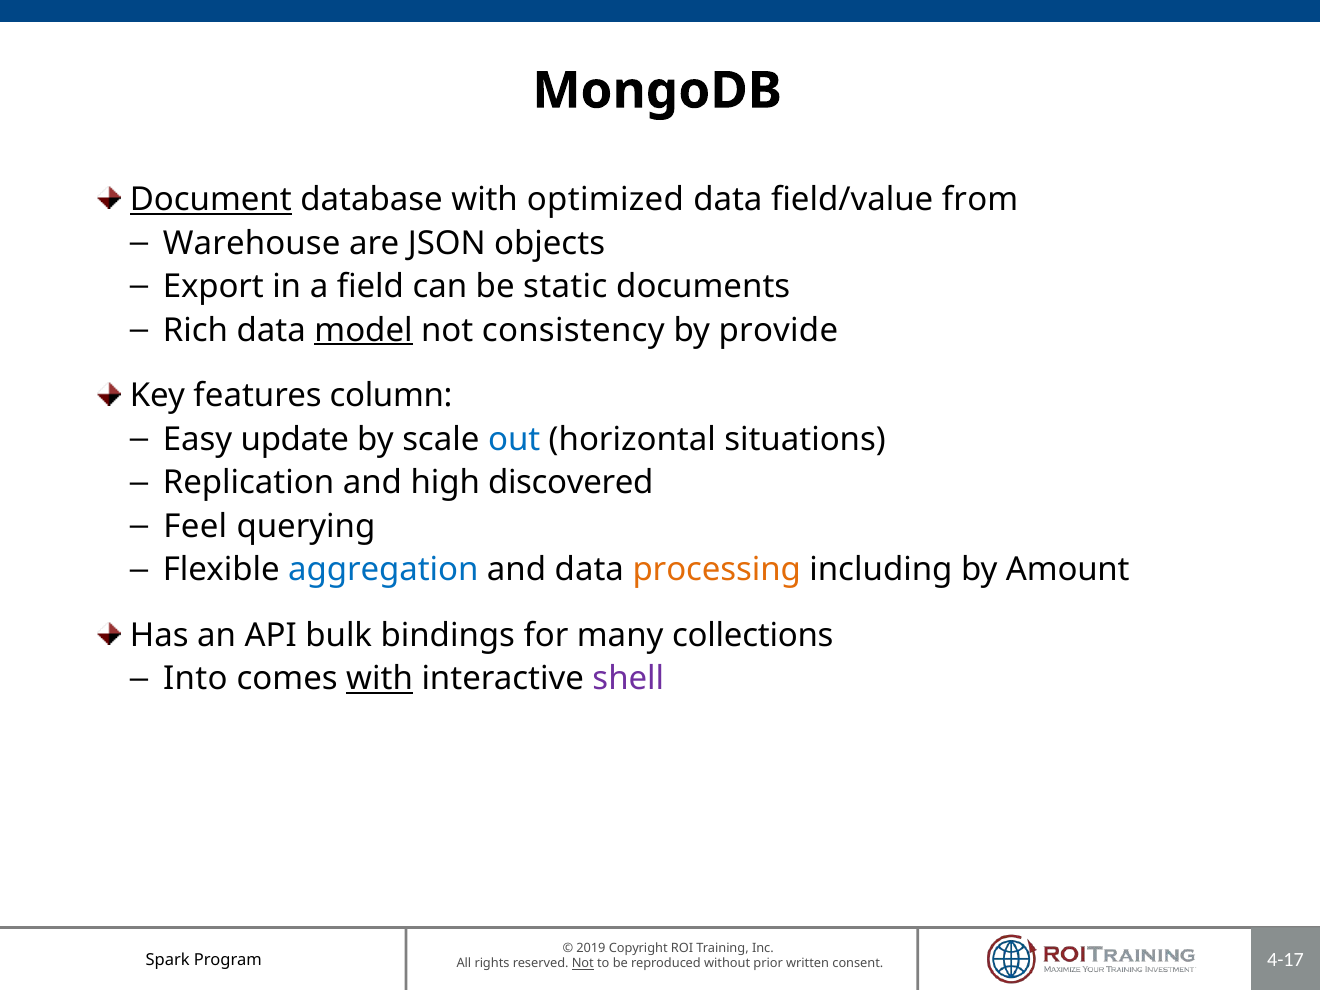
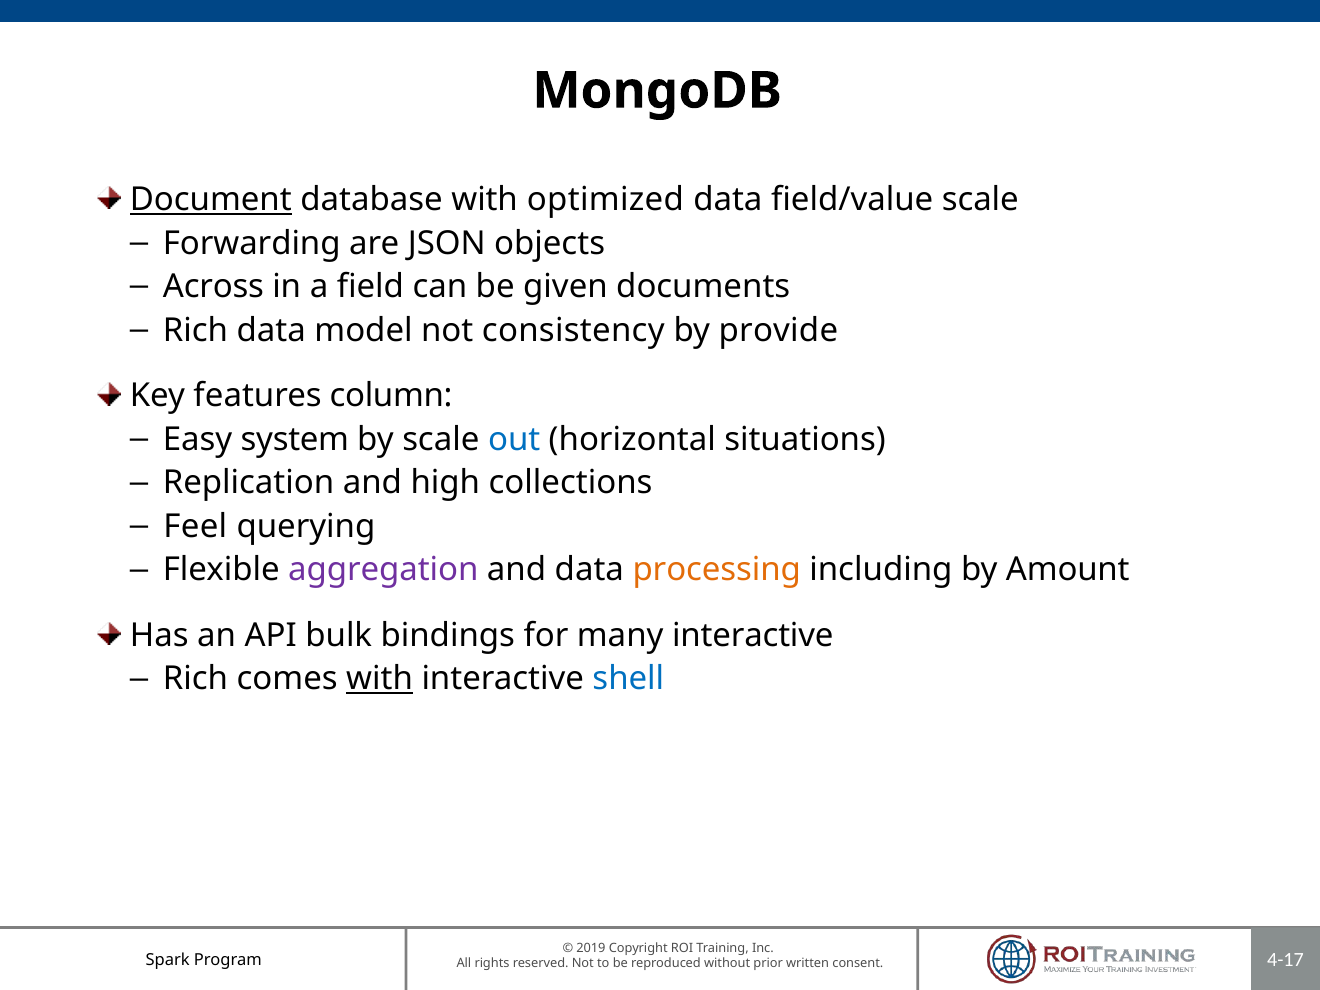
field/value from: from -> scale (980, 200)
Warehouse: Warehouse -> Forwarding (252, 243)
Export: Export -> Across (213, 287)
static: static -> given (565, 287)
model underline: present -> none (364, 330)
update: update -> system (295, 439)
discovered: discovered -> collections (571, 483)
aggregation colour: blue -> purple (383, 570)
many collections: collections -> interactive (753, 636)
Into: Into -> Rich (195, 679)
shell colour: purple -> blue (628, 679)
Not underline: present -> none (583, 964)
